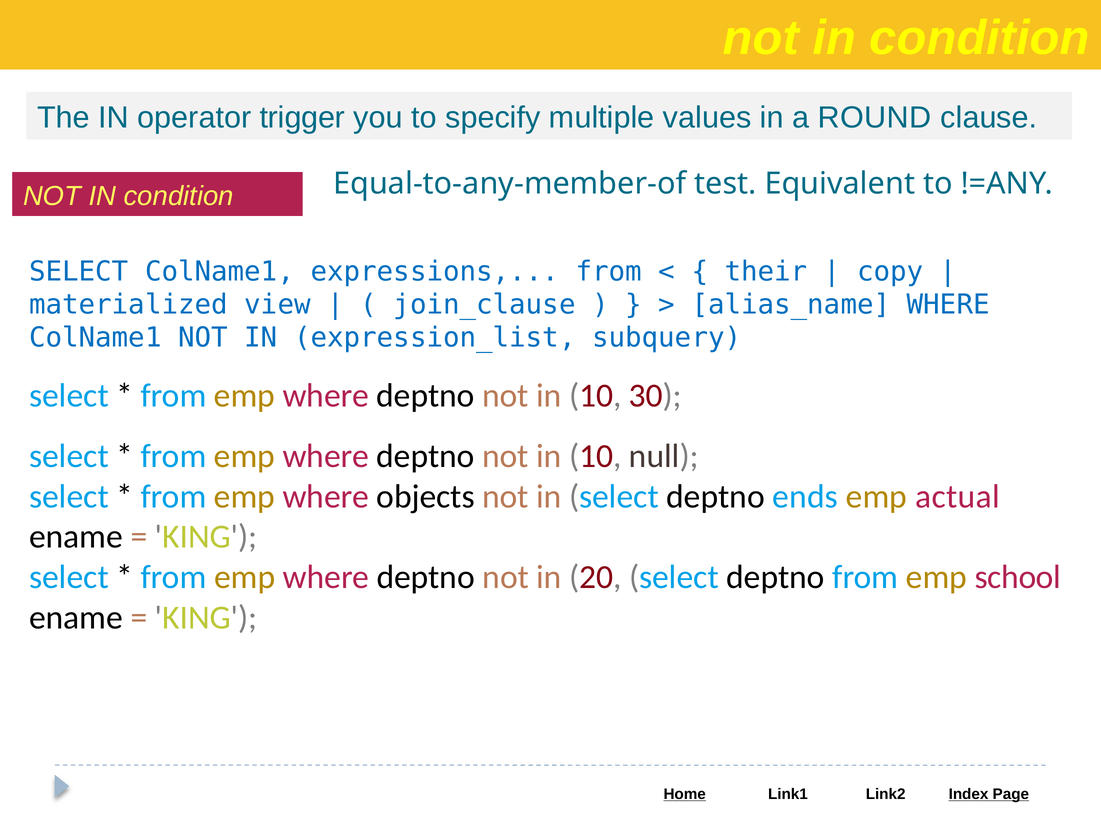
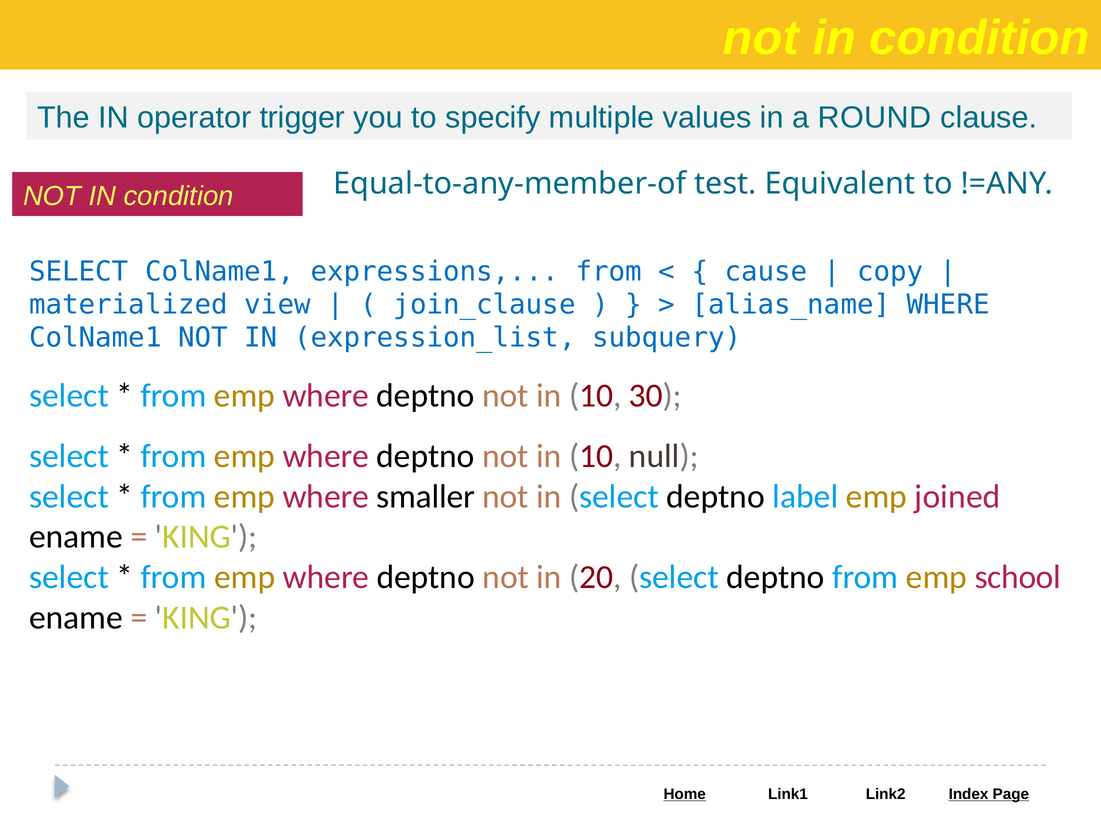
their: their -> cause (766, 272)
objects: objects -> smaller (426, 496)
ends: ends -> label (805, 496)
actual: actual -> joined (958, 496)
